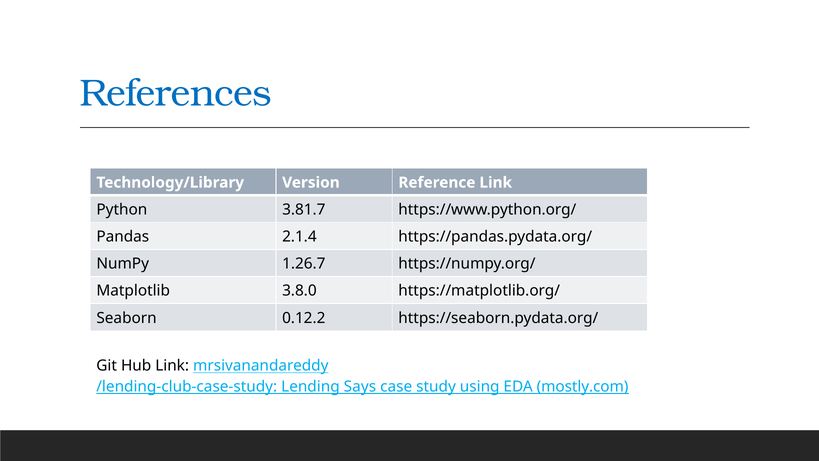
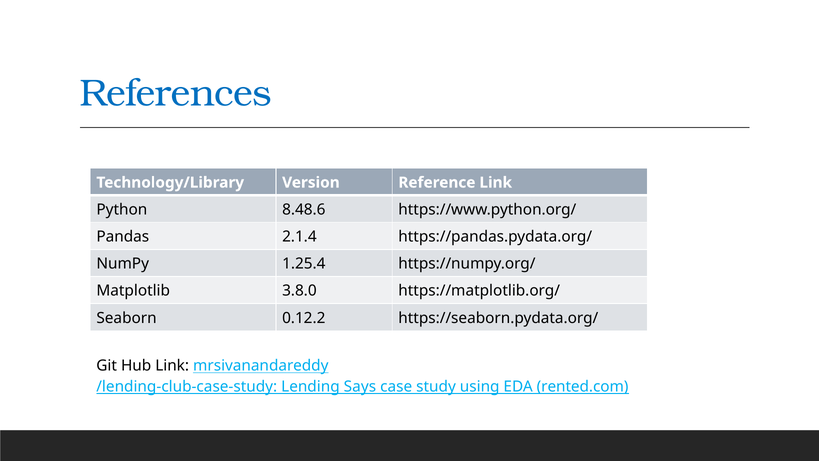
3.81.7: 3.81.7 -> 8.48.6 (304, 210)
1.26.7: 1.26.7 -> 1.25.4 (304, 264)
mostly.com: mostly.com -> rented.com (583, 386)
